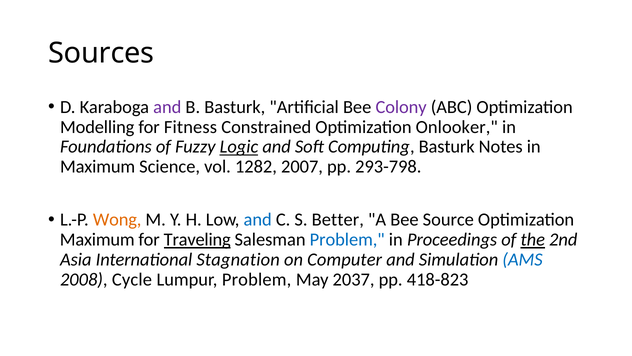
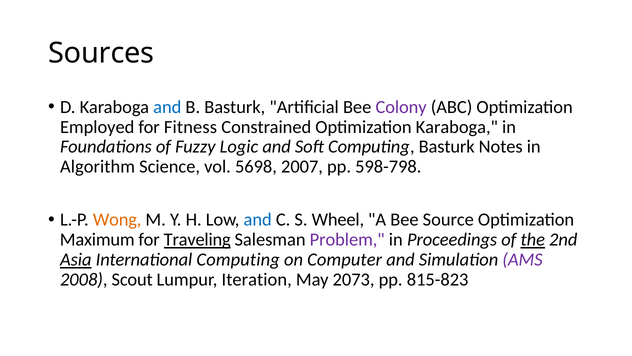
and colour: purple -> blue (167, 107)
Modelling: Modelling -> Employed (97, 127)
Optimization Onlooker: Onlooker -> Karaboga (457, 127)
Logic underline: present -> none (239, 147)
Maximum: Maximum -> Algorithm (98, 167)
1282: 1282 -> 5698 (256, 167)
293-798: 293-798 -> 598-798 (388, 167)
Better: Better -> Wheel (338, 220)
Problem colour: blue -> purple (347, 239)
Asia underline: none -> present (76, 259)
International Stagnation: Stagnation -> Computing (238, 259)
AMS colour: blue -> purple (523, 259)
Cycle: Cycle -> Scout (132, 279)
Lumpur Problem: Problem -> Iteration (257, 279)
2037: 2037 -> 2073 (354, 279)
418-823: 418-823 -> 815-823 (438, 279)
